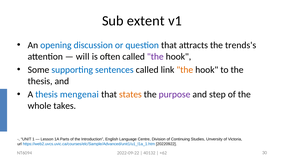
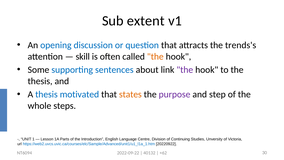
will: will -> skill (83, 56)
the colour: purple -> orange (155, 56)
sentences called: called -> about (147, 70)
the colour: orange -> purple (185, 70)
mengenai: mengenai -> motivated (79, 94)
takes: takes -> steps (65, 106)
